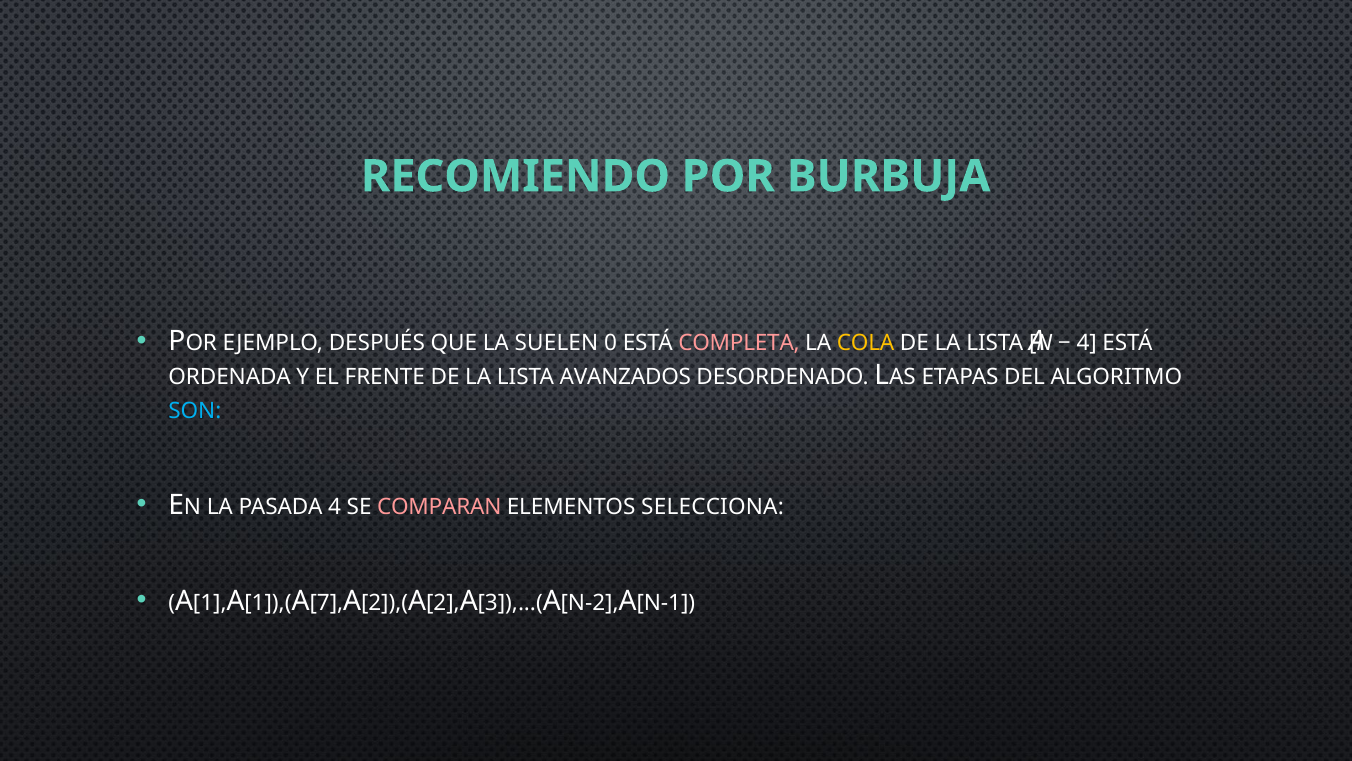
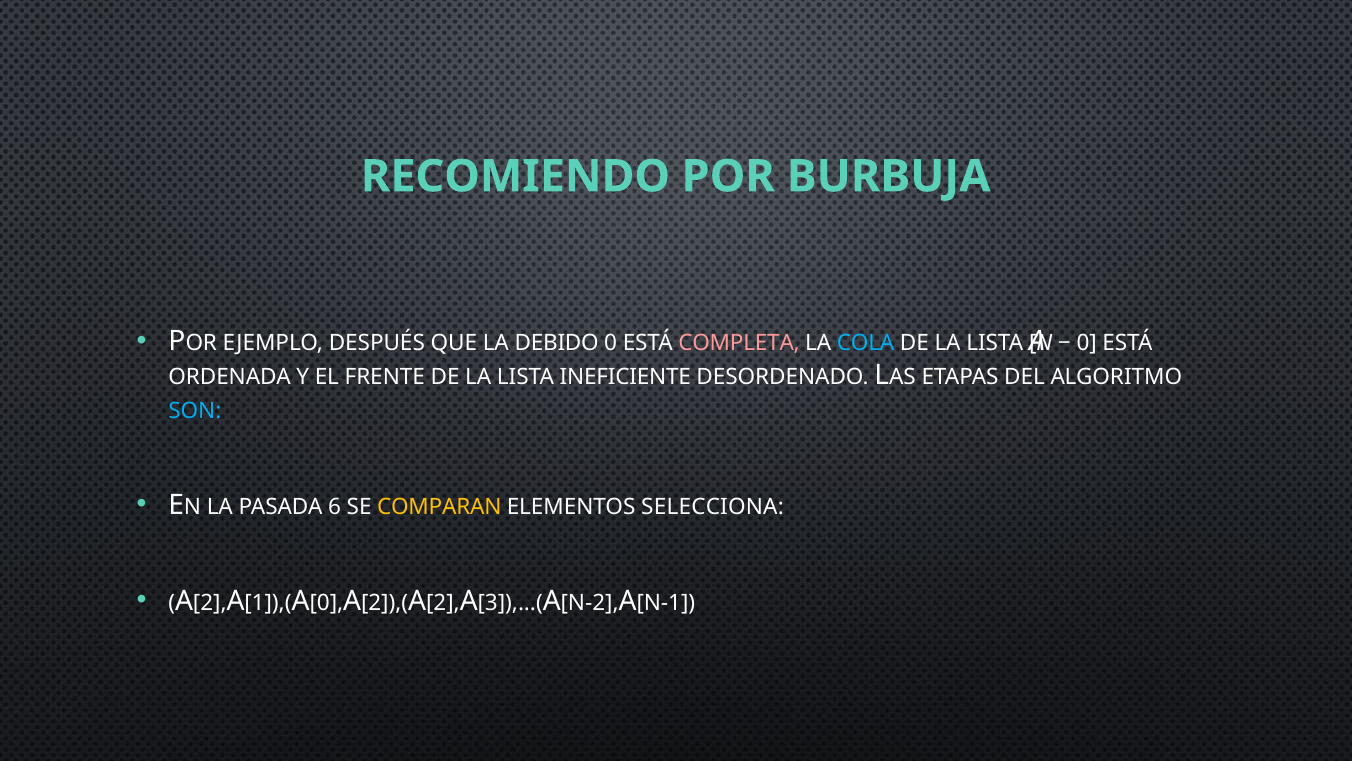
SUELEN: SUELEN -> DEBIDO (557, 343)
COLA colour: yellow -> light blue (866, 343)
4: 4 -> 0 (1087, 343)
AVANZADOS: AVANZADOS -> INEFICIENTE (625, 377)
PASADA 4: 4 -> 6 (335, 507)
COMPARAN colour: pink -> yellow (439, 507)
1: 1 -> 2 (210, 602)
7: 7 -> 0 (326, 602)
